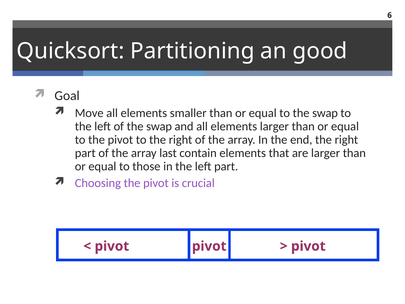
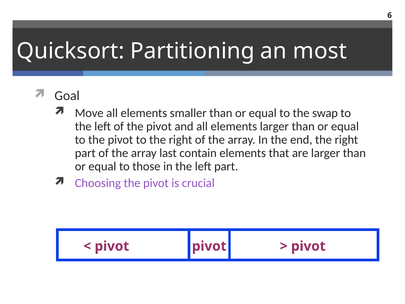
good: good -> most (320, 51)
of the swap: swap -> pivot (159, 126)
